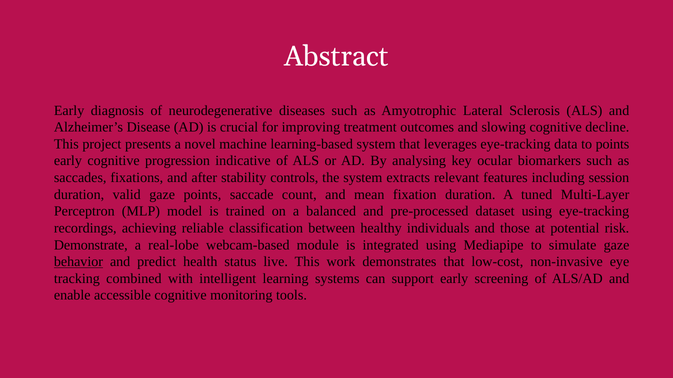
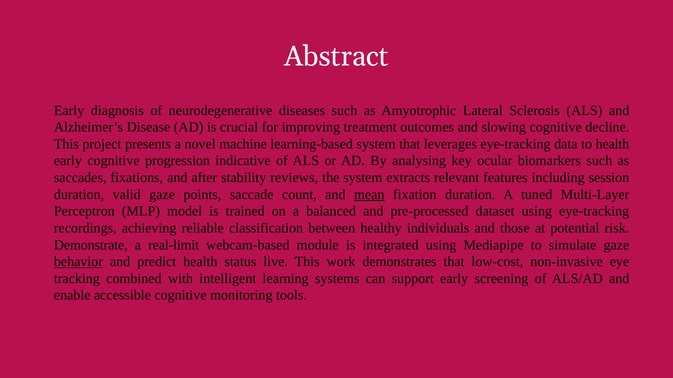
to points: points -> health (612, 144)
controls: controls -> reviews (294, 178)
mean underline: none -> present (369, 195)
real-lobe: real-lobe -> real-limit (174, 245)
